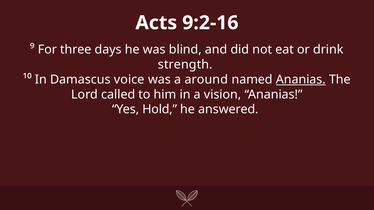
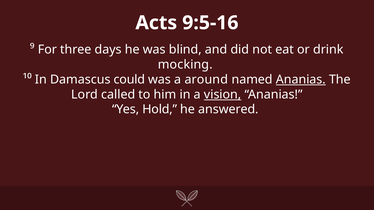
9:2-16: 9:2-16 -> 9:5-16 (210, 23)
strength: strength -> mocking (185, 65)
voice: voice -> could (129, 80)
vision underline: none -> present (223, 95)
